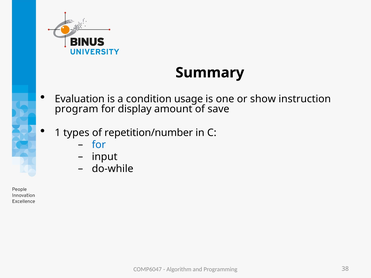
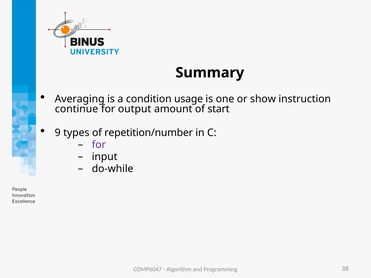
Evaluation: Evaluation -> Averaging (80, 99)
program: program -> continue (77, 109)
display: display -> output (135, 109)
save: save -> start (218, 109)
1: 1 -> 9 (58, 133)
for colour: blue -> purple (99, 145)
